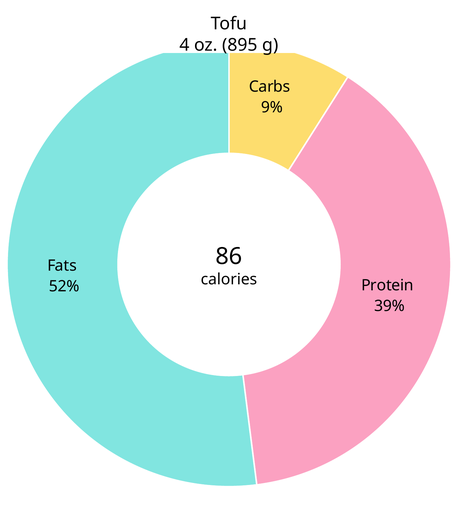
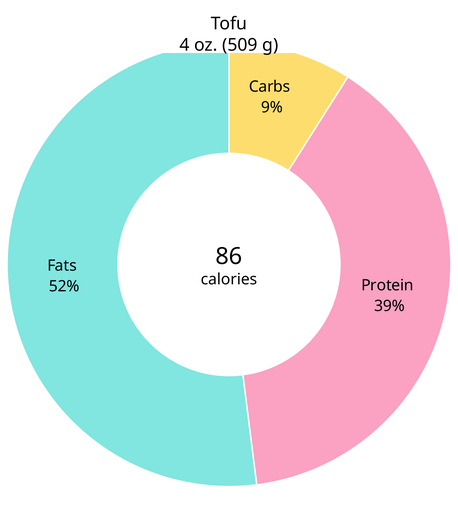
895: 895 -> 509 (240, 45)
